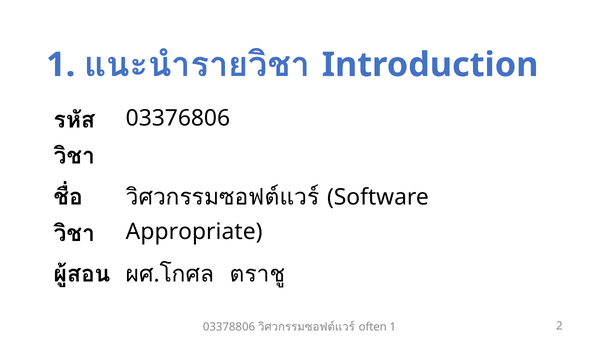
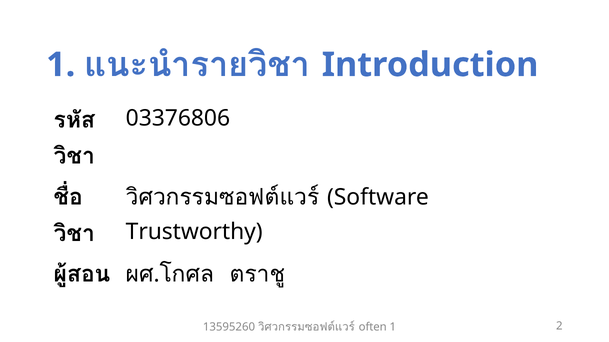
Appropriate: Appropriate -> Trustworthy (194, 232)
03378806: 03378806 -> 13595260 (229, 327)
